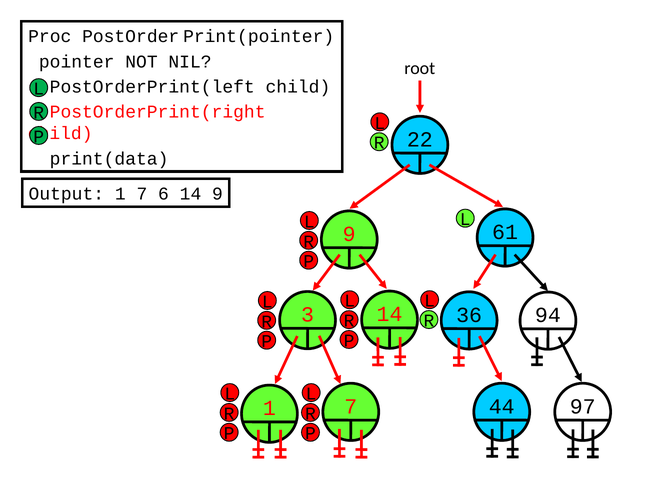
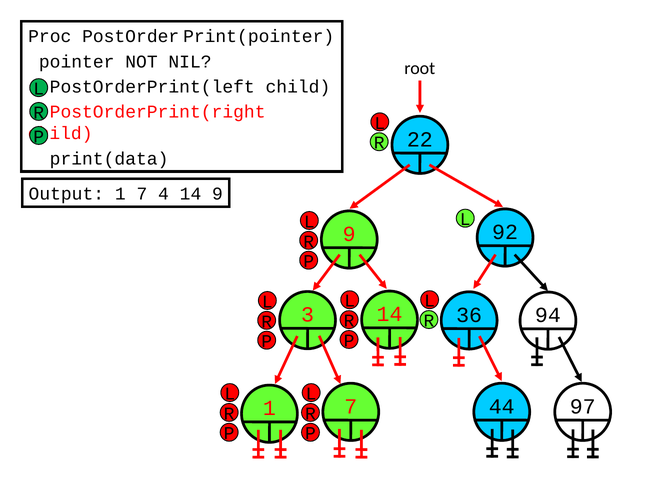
6: 6 -> 4 (163, 194)
61: 61 -> 92 (505, 232)
